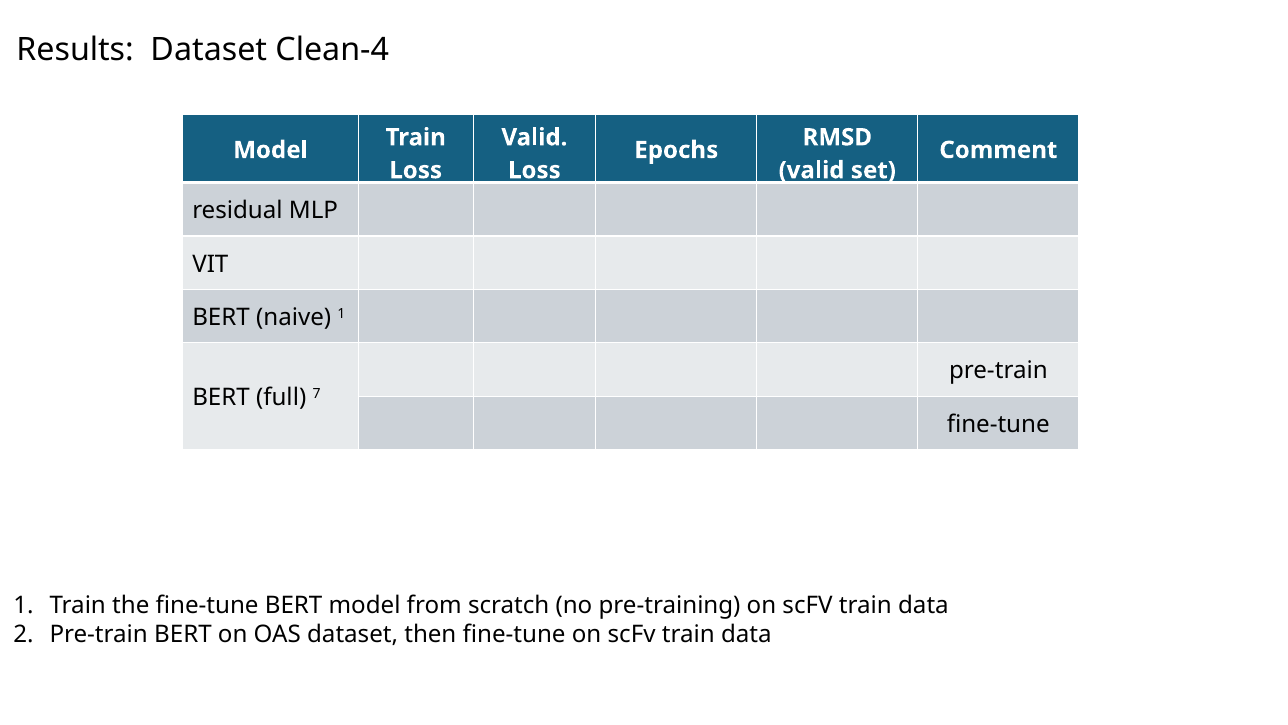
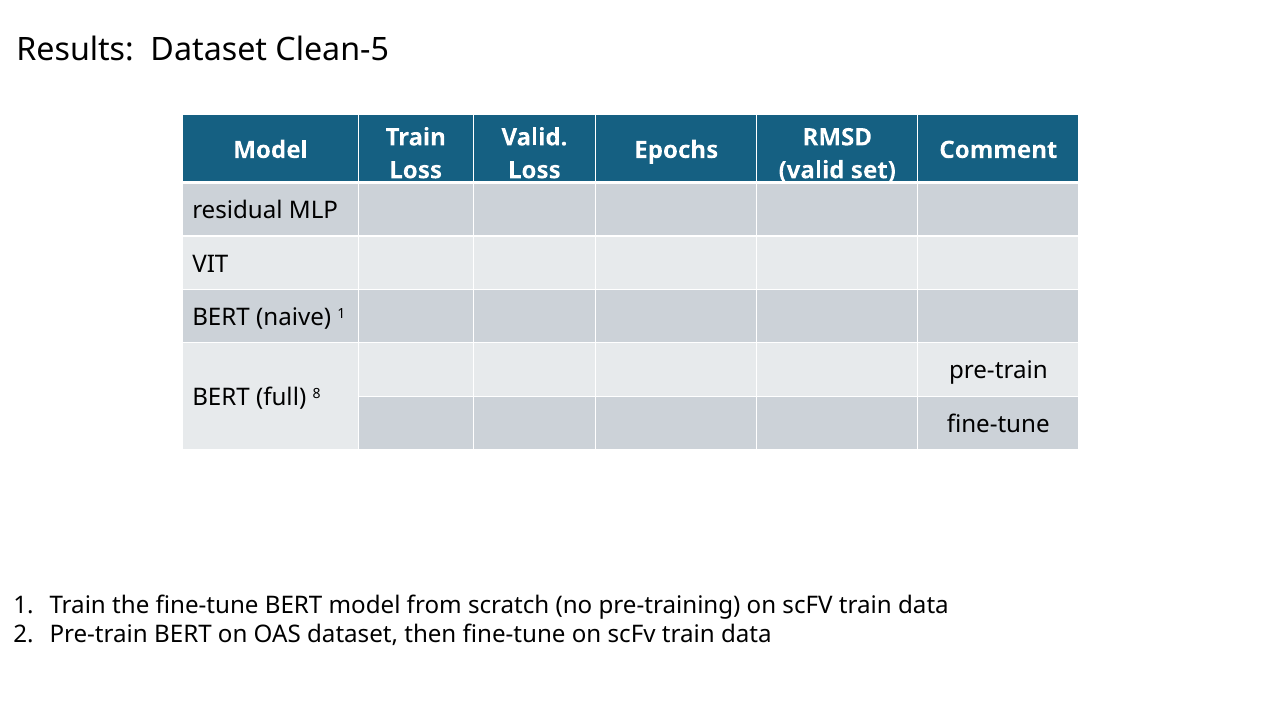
Clean-4: Clean-4 -> Clean-5 (332, 50)
7: 7 -> 8 (317, 393)
